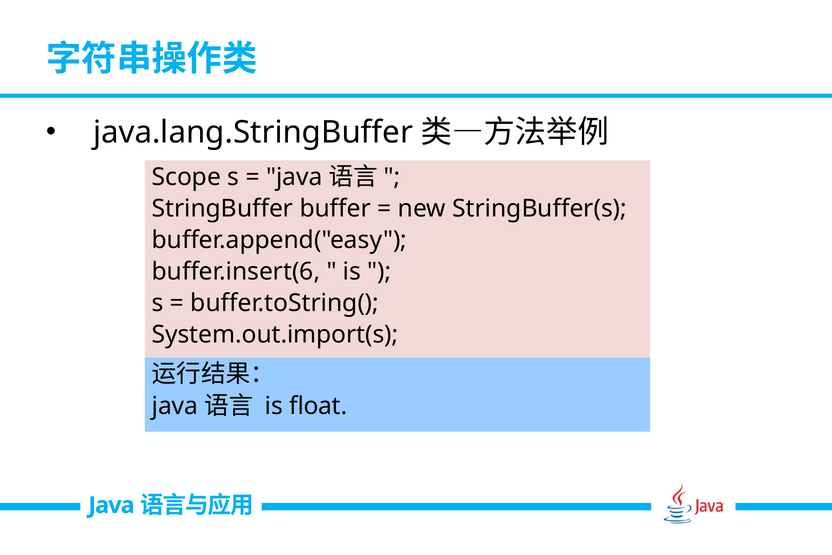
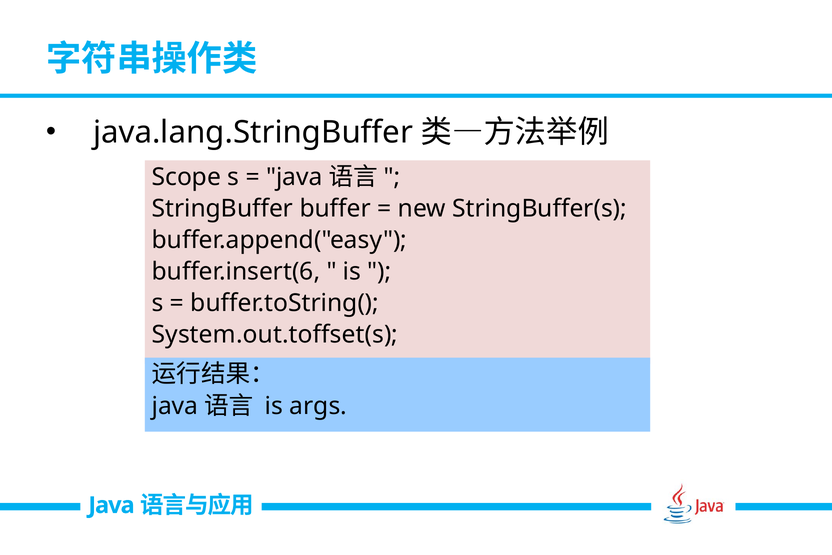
System.out.import(s: System.out.import(s -> System.out.toffset(s (275, 335)
float: float -> args (318, 406)
